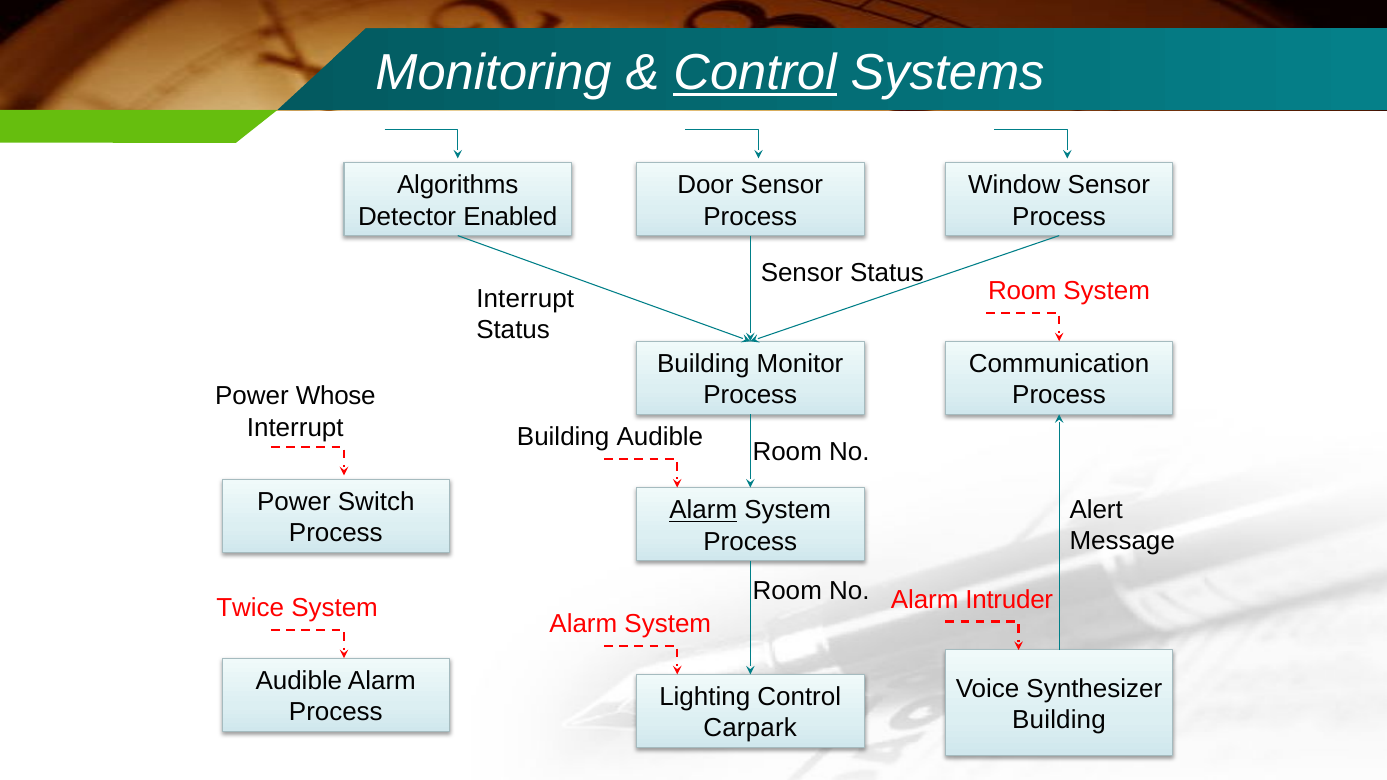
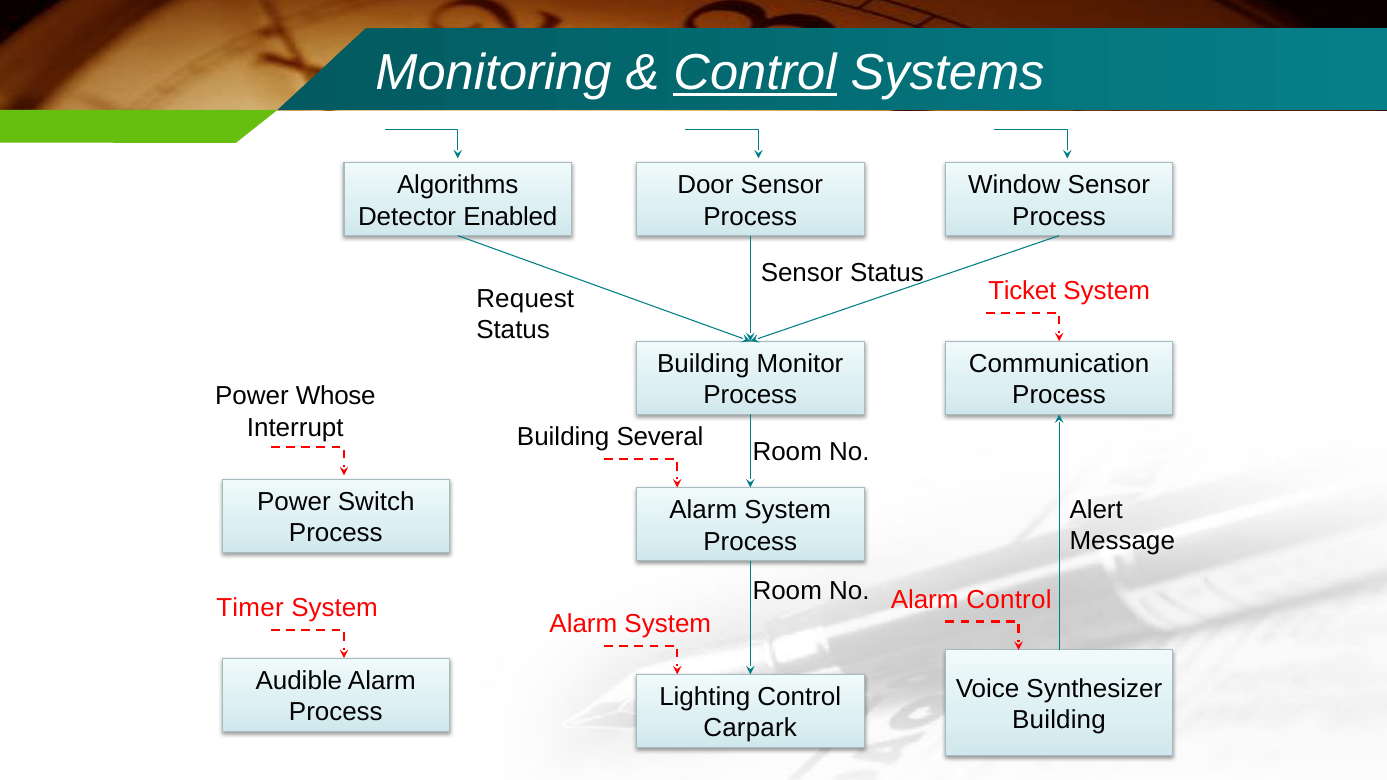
Room: Room -> Ticket (1022, 291)
Interrupt: Interrupt -> Request (525, 299)
Building Audible: Audible -> Several (660, 437)
Alarm underline: present -> none (703, 510)
Alarm Intruder: Intruder -> Control (1009, 600)
Twice: Twice -> Timer (250, 608)
